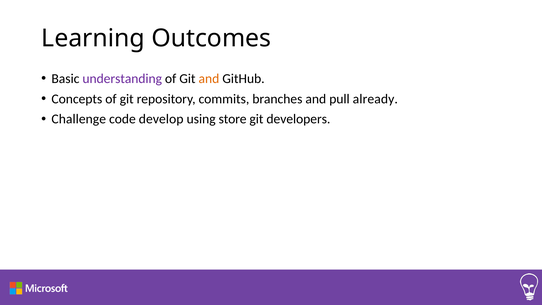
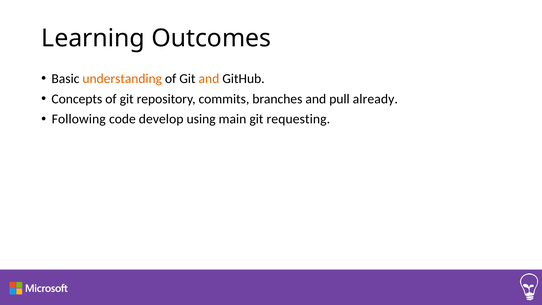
understanding colour: purple -> orange (122, 79)
Challenge: Challenge -> Following (79, 119)
store: store -> main (232, 119)
developers: developers -> requesting (298, 119)
